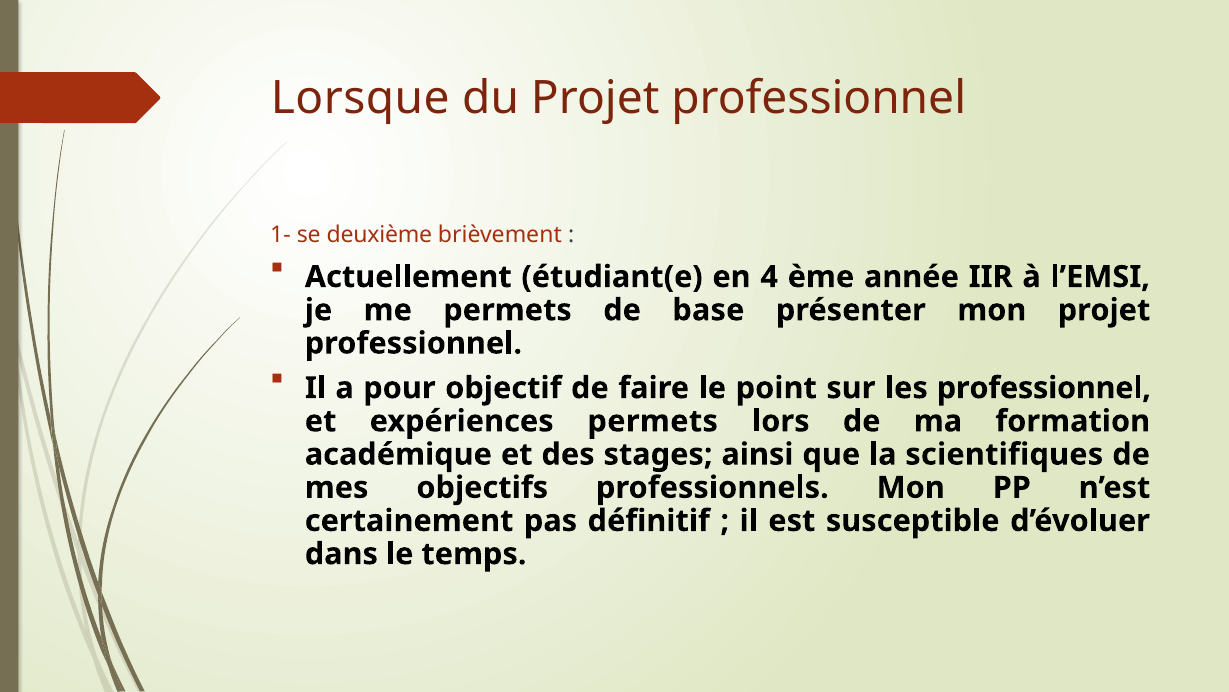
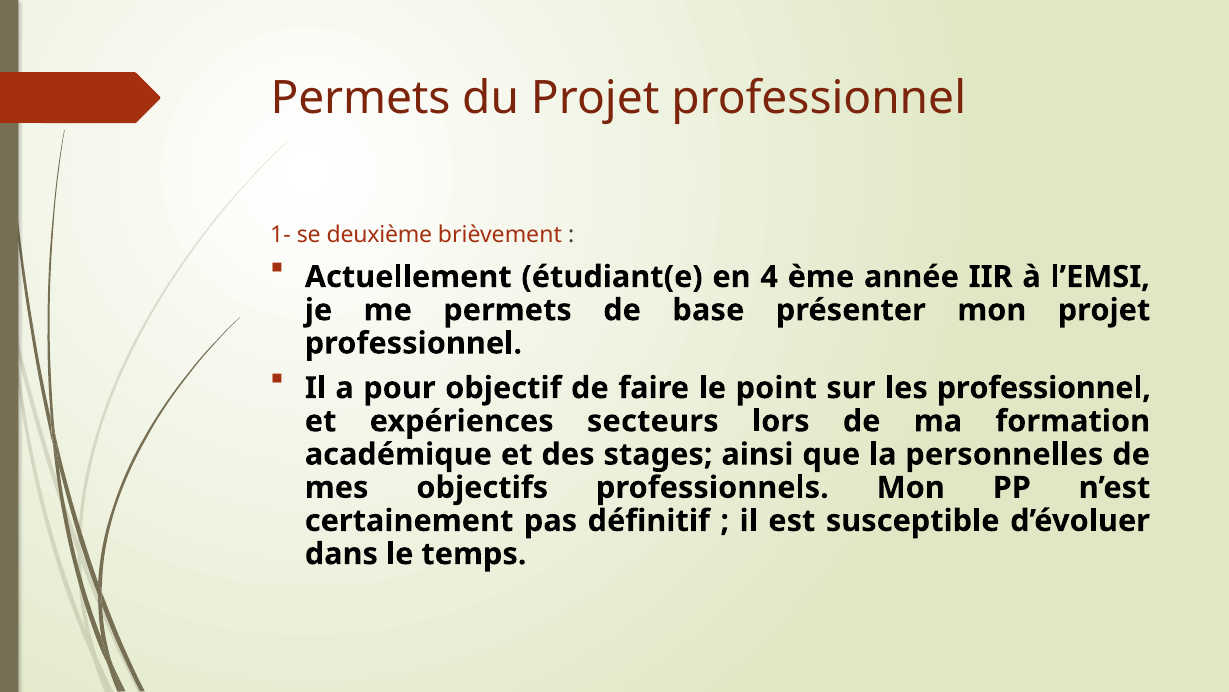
Lorsque: Lorsque -> Permets (361, 98)
expériences permets: permets -> secteurs (653, 421)
scientifiques: scientifiques -> personnelles (1004, 454)
